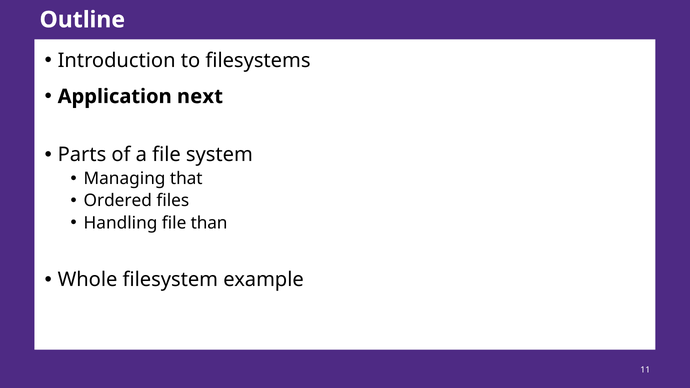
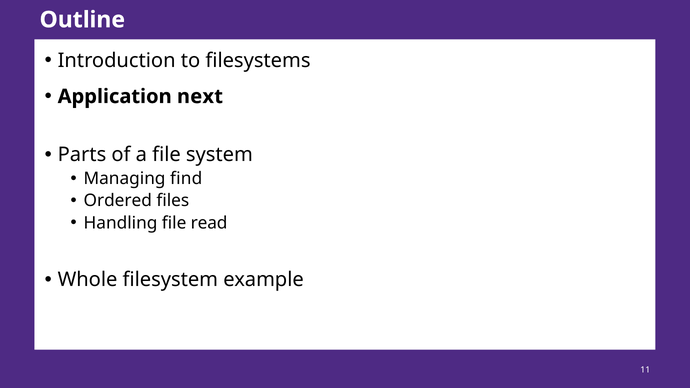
that: that -> find (186, 179)
than: than -> read (209, 223)
